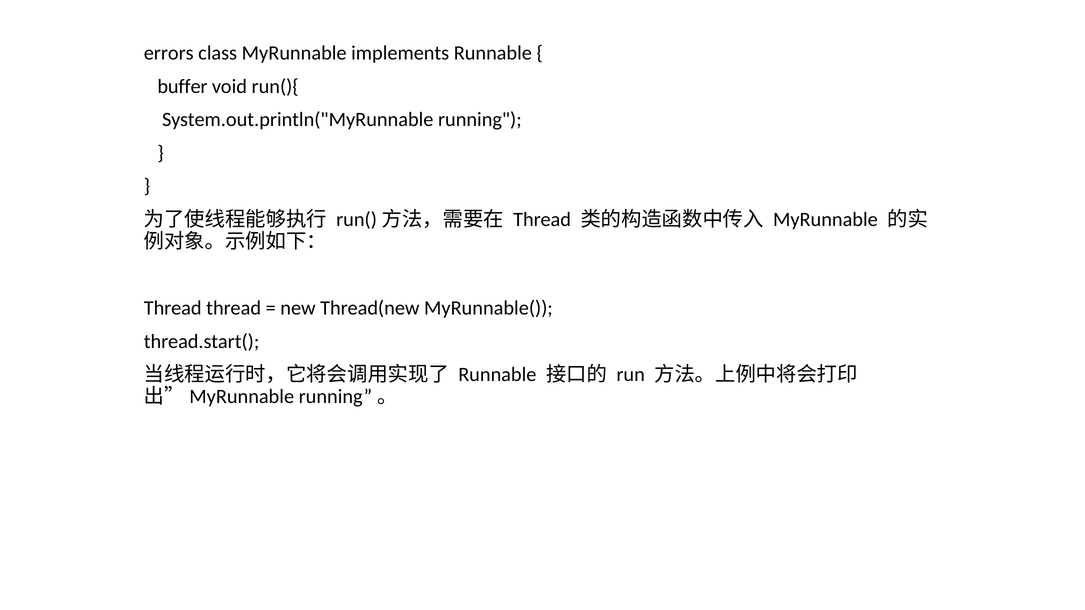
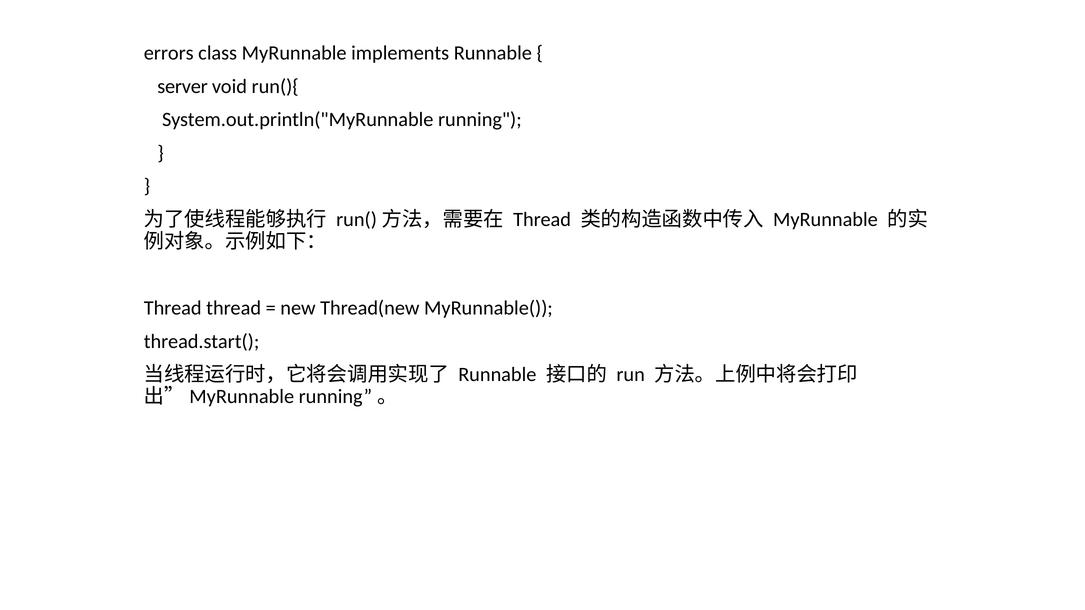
buffer: buffer -> server (183, 87)
